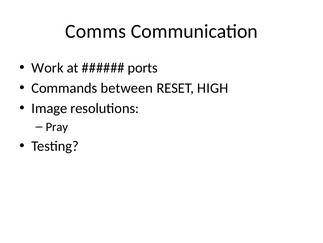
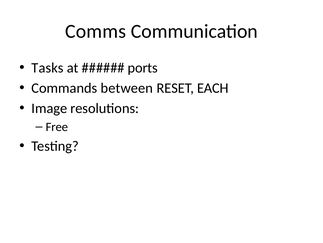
Work: Work -> Tasks (48, 68)
HIGH: HIGH -> EACH (213, 88)
Pray: Pray -> Free (57, 127)
